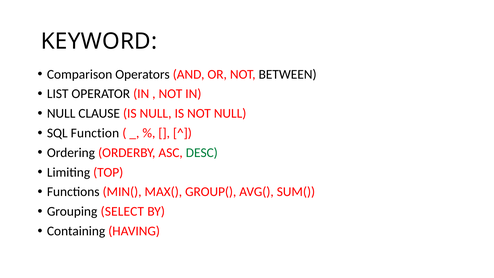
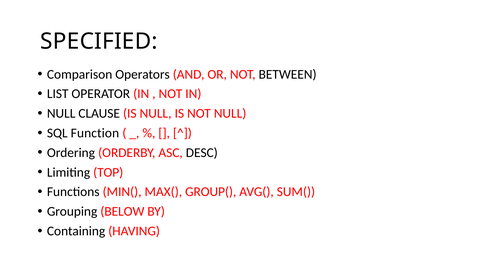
KEYWORD: KEYWORD -> SPECIFIED (99, 41)
DESC colour: green -> black (202, 153)
SELECT: SELECT -> BELOW (122, 211)
